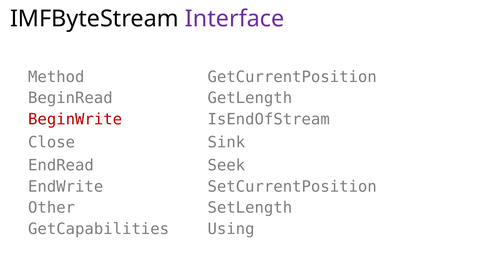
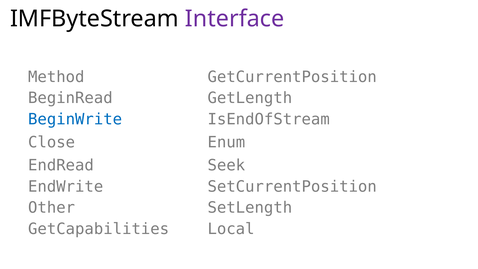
BeginWrite colour: red -> blue (75, 119)
Sink: Sink -> Enum (226, 142)
Using: Using -> Local (231, 229)
